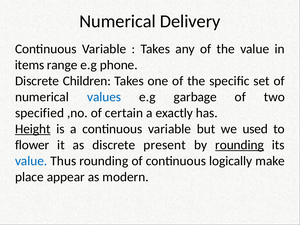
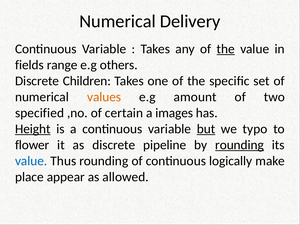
the underline: none -> present (226, 49)
items: items -> fields (29, 65)
phone: phone -> others (119, 65)
values colour: blue -> orange (104, 97)
garbage: garbage -> amount (195, 97)
exactly: exactly -> images (174, 113)
but underline: none -> present (206, 129)
used: used -> typo (255, 129)
present: present -> pipeline (165, 145)
modern: modern -> allowed (126, 177)
